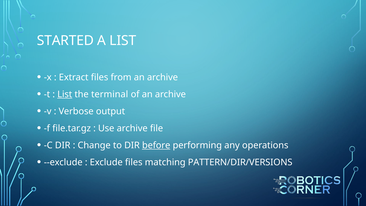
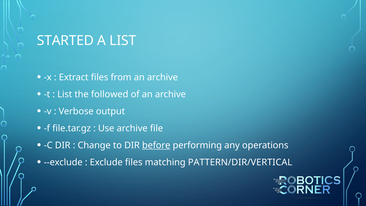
List underline: present -> none (65, 94)
terminal: terminal -> followed (110, 94)
PATTERN/DIR/VERSIONS: PATTERN/DIR/VERSIONS -> PATTERN/DIR/VERTICAL (240, 162)
